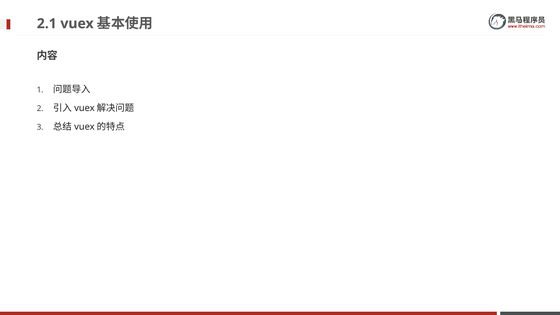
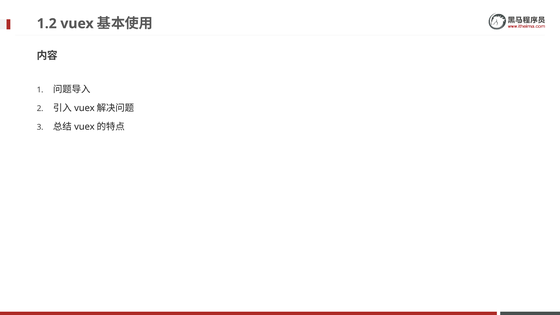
2.1: 2.1 -> 1.2 (47, 24)
